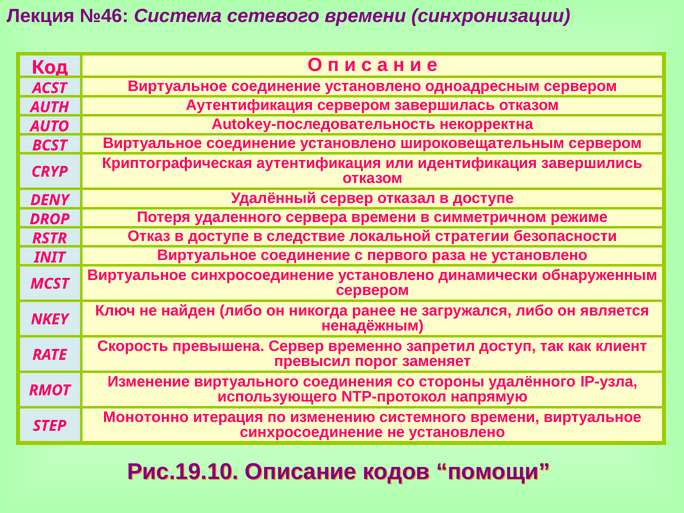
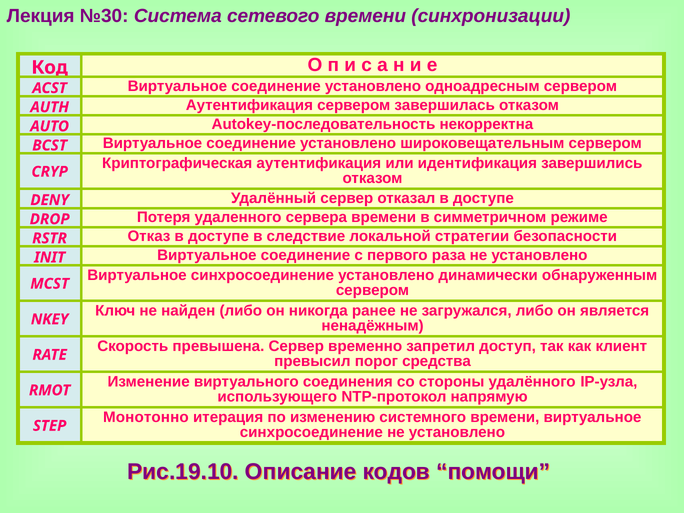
№46: №46 -> №30 (104, 16)
заменяет: заменяет -> средства (437, 361)
